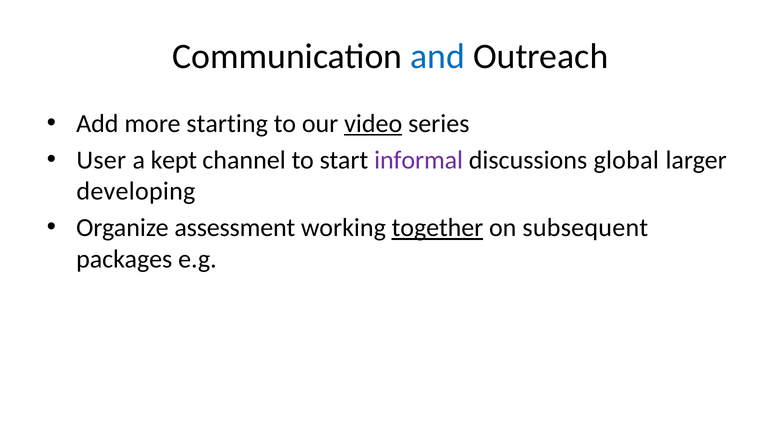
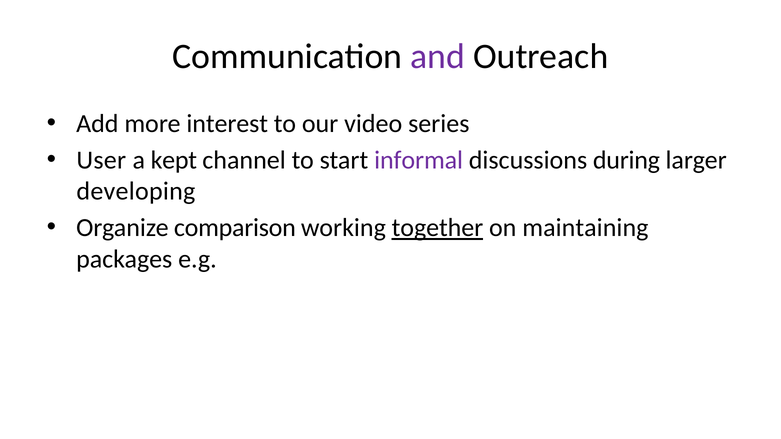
and colour: blue -> purple (438, 57)
starting: starting -> interest (227, 124)
video underline: present -> none (373, 124)
global: global -> during (626, 160)
assessment: assessment -> comparison (235, 228)
subsequent: subsequent -> maintaining (585, 228)
